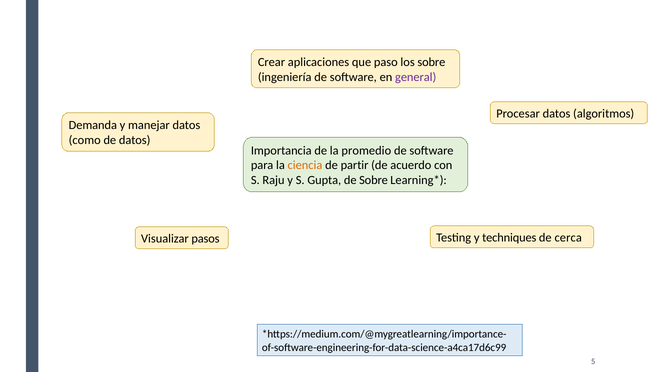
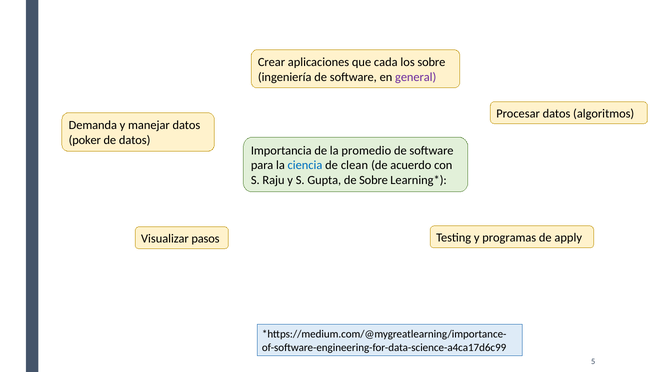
paso: paso -> cada (386, 62)
como: como -> poker (85, 140)
ciencia colour: orange -> blue (305, 165)
partir: partir -> clean (354, 165)
techniques: techniques -> programas (509, 238)
cerca: cerca -> apply (568, 238)
